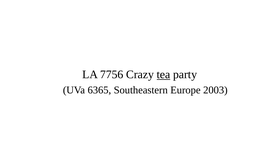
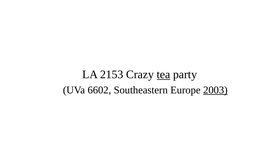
7756: 7756 -> 2153 (112, 74)
6365: 6365 -> 6602 (99, 90)
2003 underline: none -> present (215, 90)
